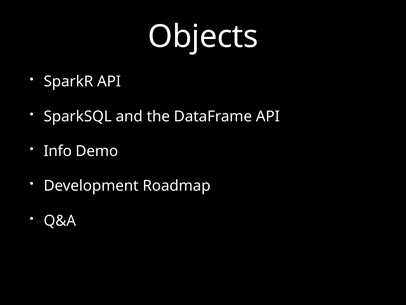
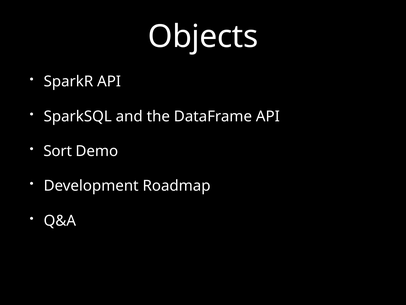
Info: Info -> Sort (58, 151)
